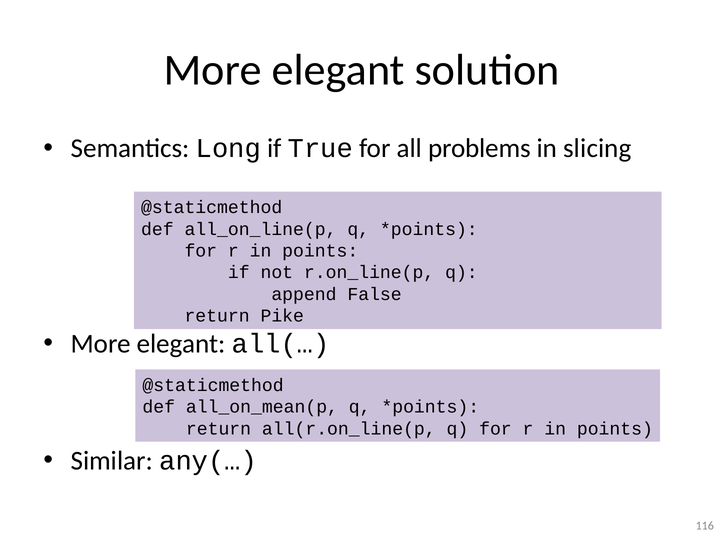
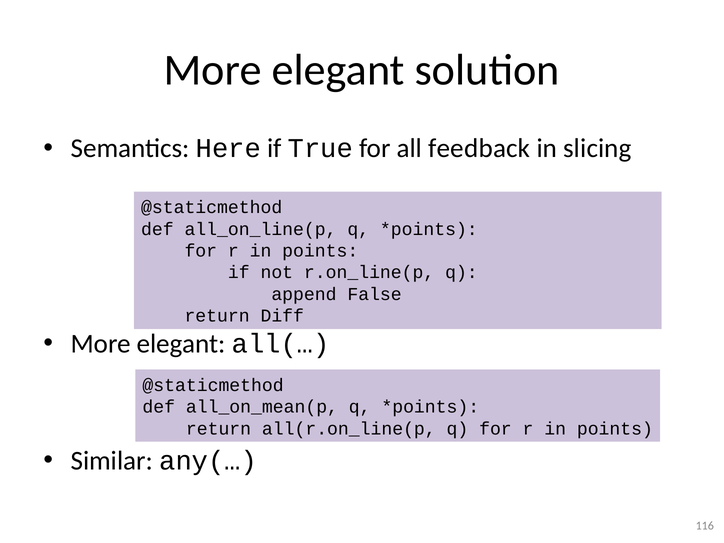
Long: Long -> Here (228, 149)
problems: problems -> feedback (479, 149)
Pike: Pike -> Diff (282, 316)
